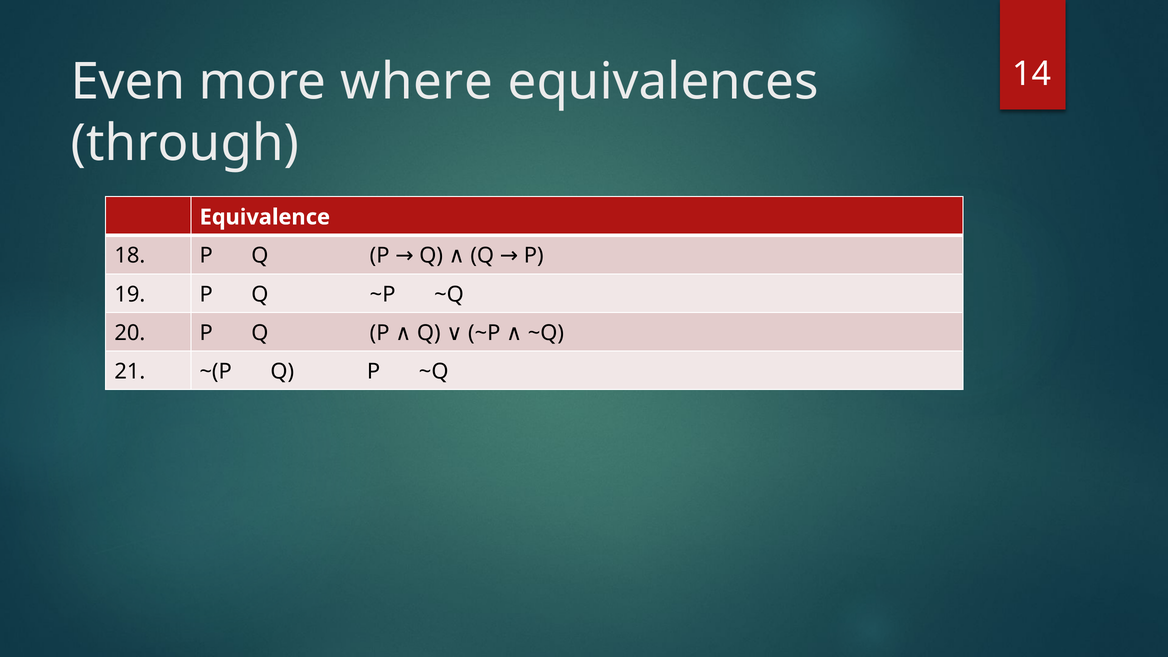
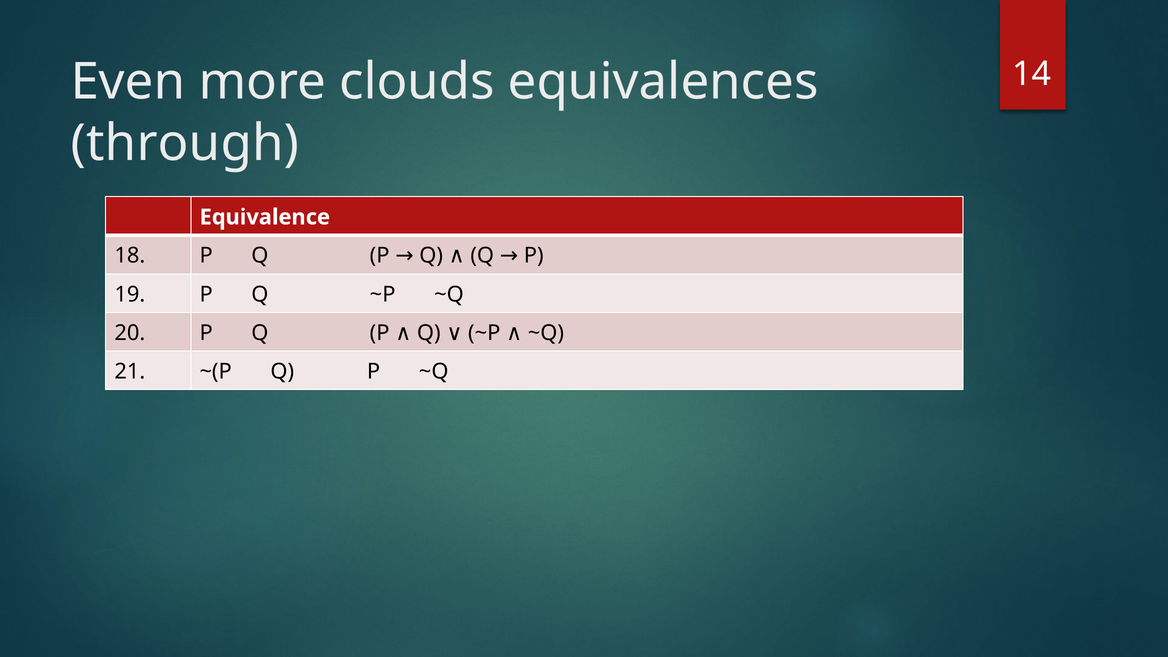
where: where -> clouds (417, 82)
